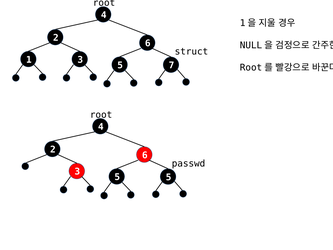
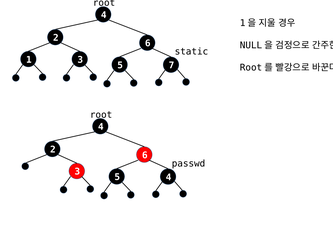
struct: struct -> static (191, 52)
5 5: 5 -> 4 (169, 177)
